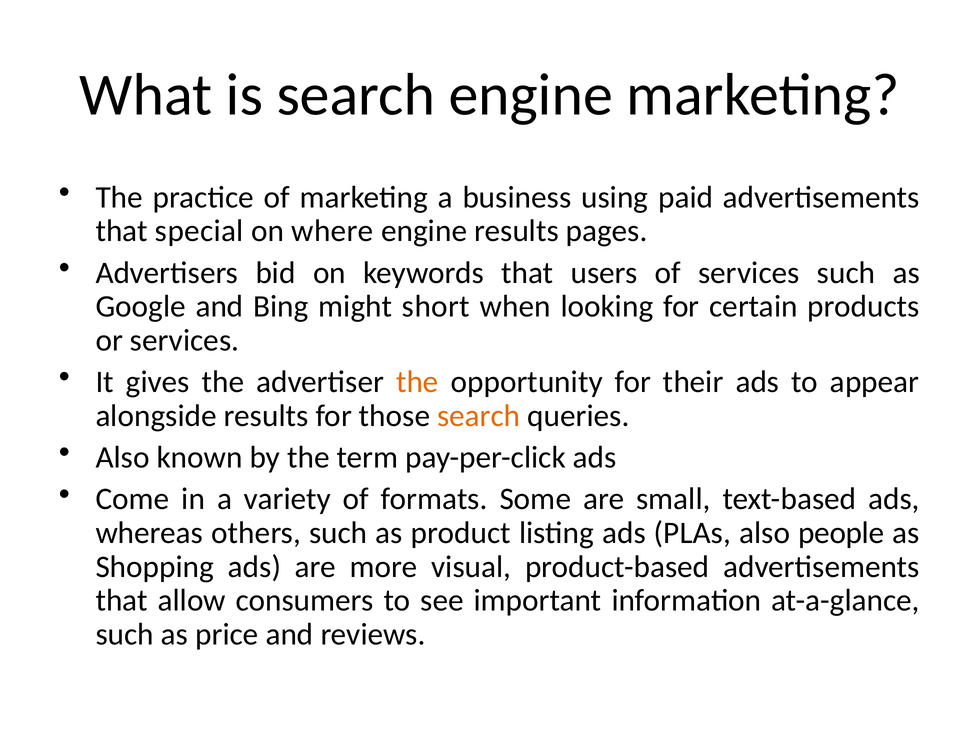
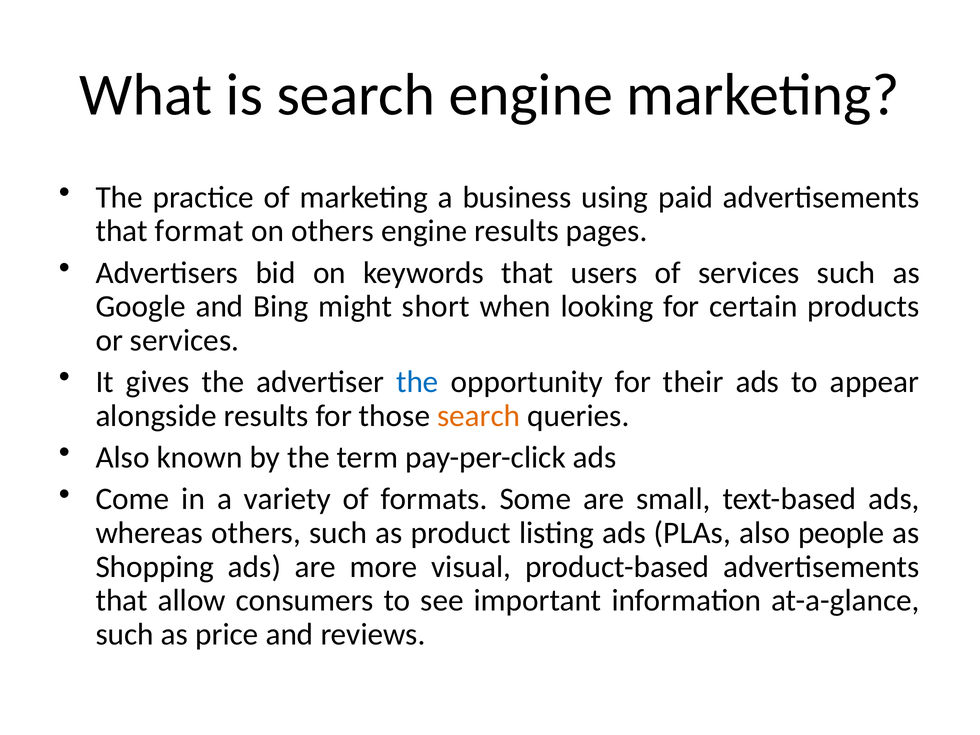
special: special -> format (199, 231)
on where: where -> others (333, 231)
the colour: orange -> blue (417, 382)
